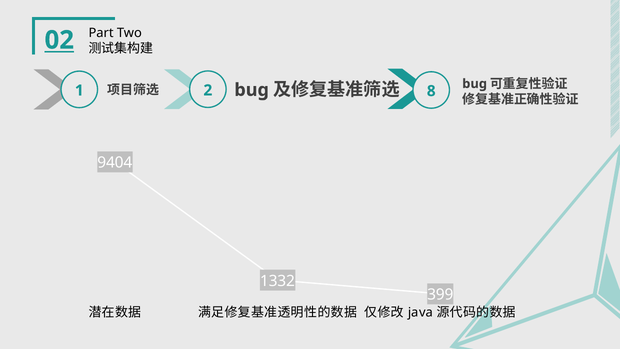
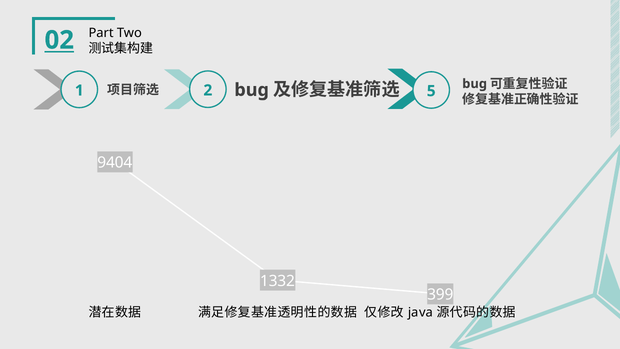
8: 8 -> 5 (431, 91)
